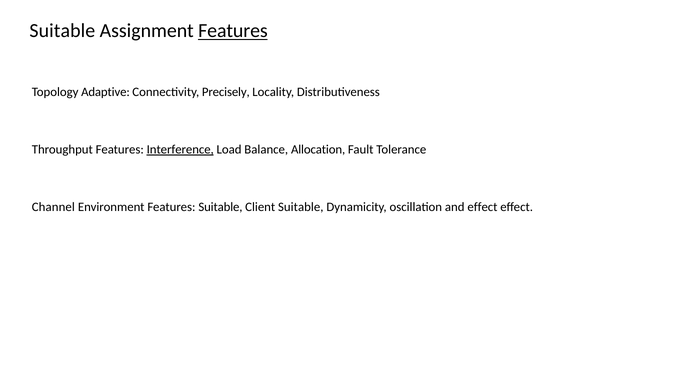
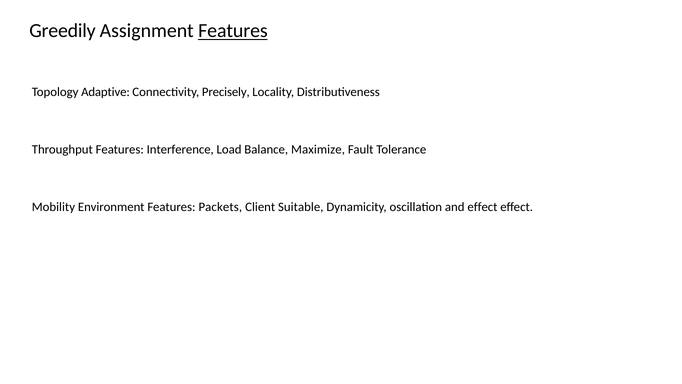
Suitable: Suitable -> Greedily (62, 31)
Interference underline: present -> none (180, 149)
Allocation: Allocation -> Maximize (318, 149)
Channel: Channel -> Mobility (53, 207)
Features Suitable: Suitable -> Packets (220, 207)
